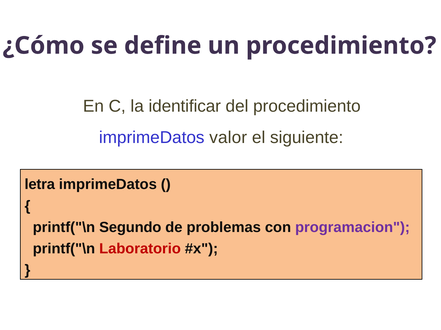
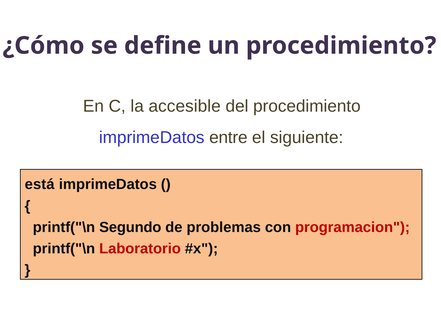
identificar: identificar -> accesible (185, 106)
valor: valor -> entre (228, 138)
letra: letra -> está (40, 185)
programacion colour: purple -> red (352, 228)
